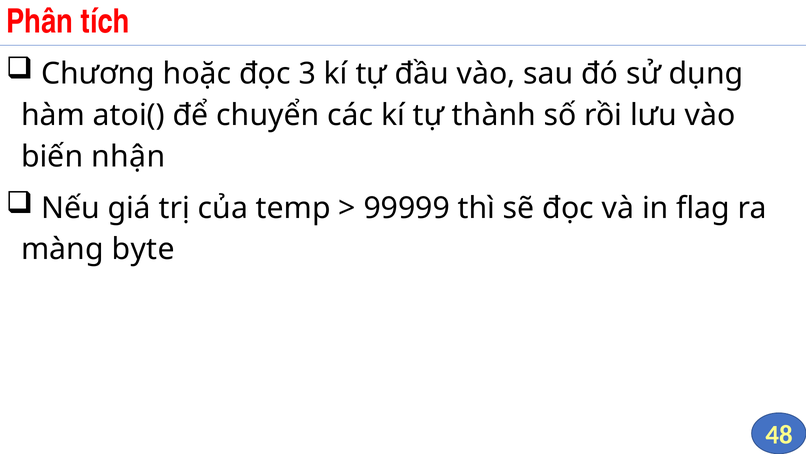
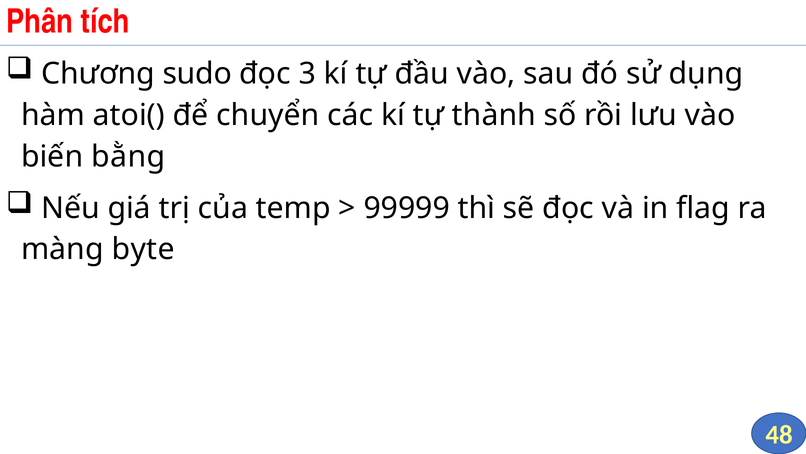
hoặc: hoặc -> sudo (197, 74)
nhận: nhận -> bằng (128, 156)
